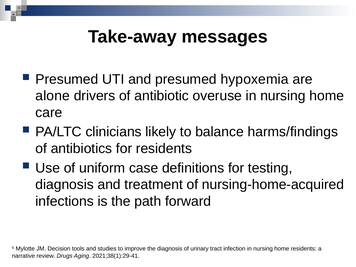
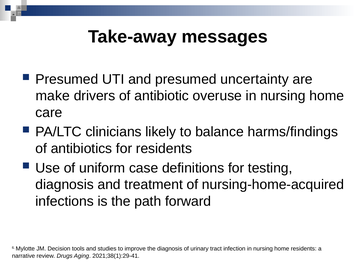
hypoxemia: hypoxemia -> uncertainty (255, 79)
alone: alone -> make (53, 96)
